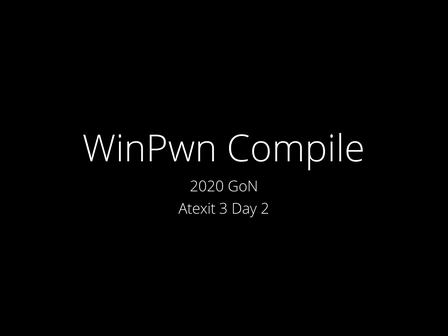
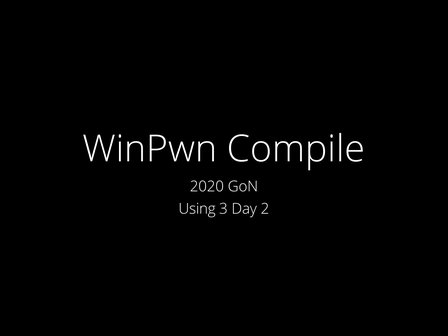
Atexit: Atexit -> Using (197, 209)
